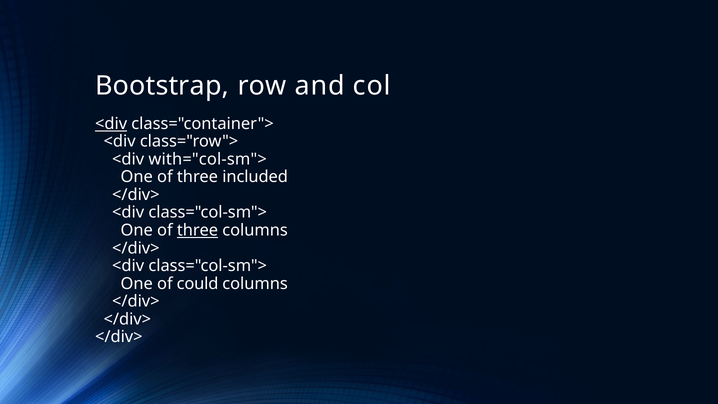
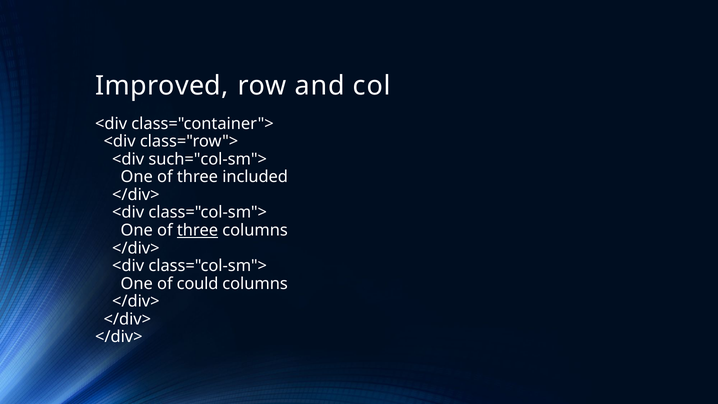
Bootstrap: Bootstrap -> Improved (162, 86)
<div underline: present -> none (111, 124)
with="col-sm">: with="col-sm"> -> such="col-sm"> (208, 159)
